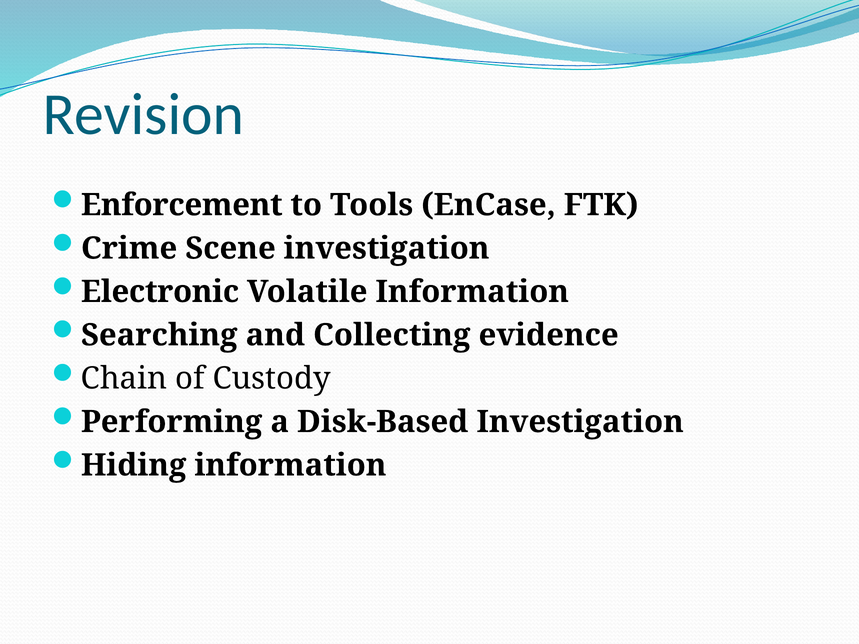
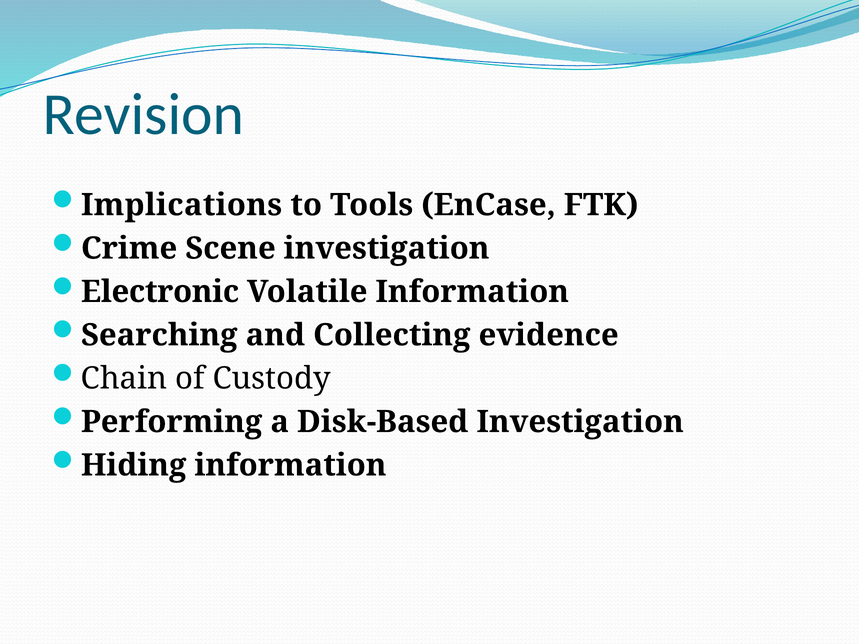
Enforcement: Enforcement -> Implications (182, 205)
